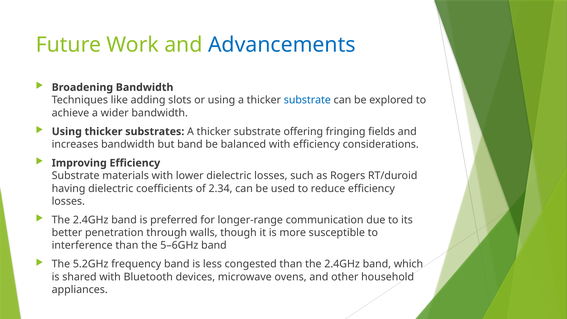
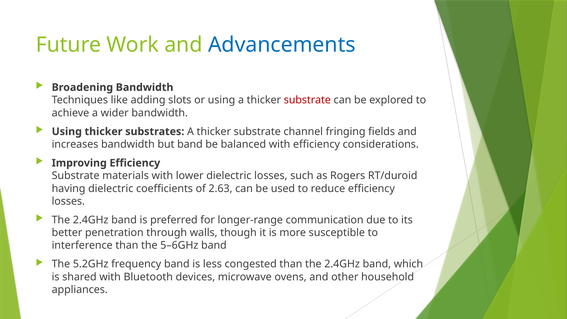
substrate colour: blue -> red (307, 100)
offering: offering -> channel (303, 132)
2.34: 2.34 -> 2.63 (221, 188)
